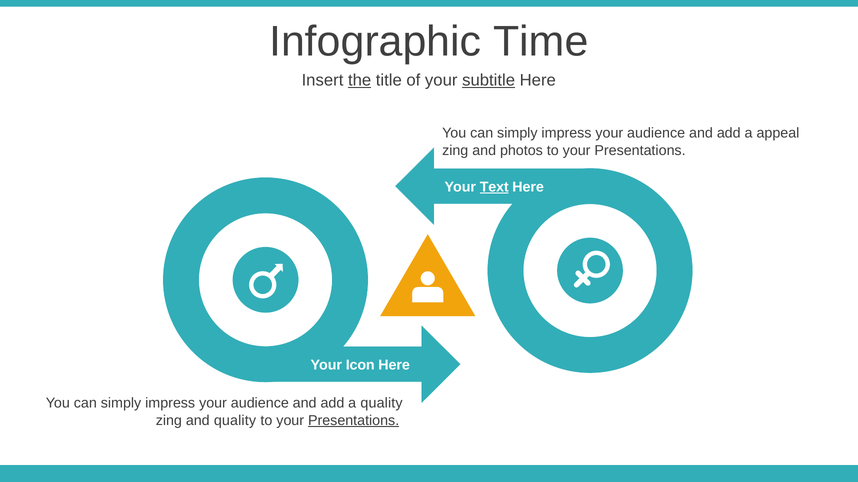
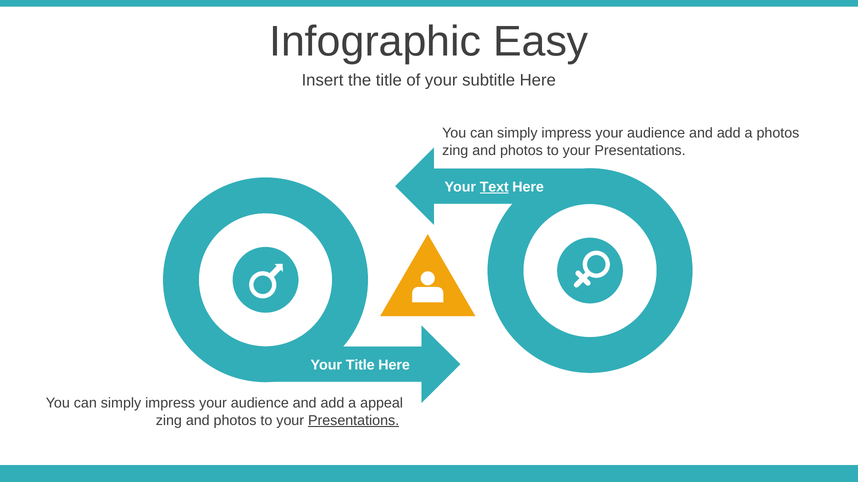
Time: Time -> Easy (541, 42)
the underline: present -> none (360, 80)
subtitle underline: present -> none (489, 80)
a appeal: appeal -> photos (778, 133)
Your Icon: Icon -> Title (360, 366)
a quality: quality -> appeal (382, 404)
quality: quality -> photos (235, 421)
